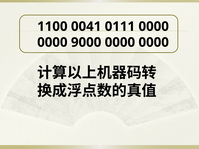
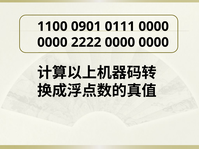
0041: 0041 -> 0901 (86, 26)
9000: 9000 -> 2222 (86, 42)
